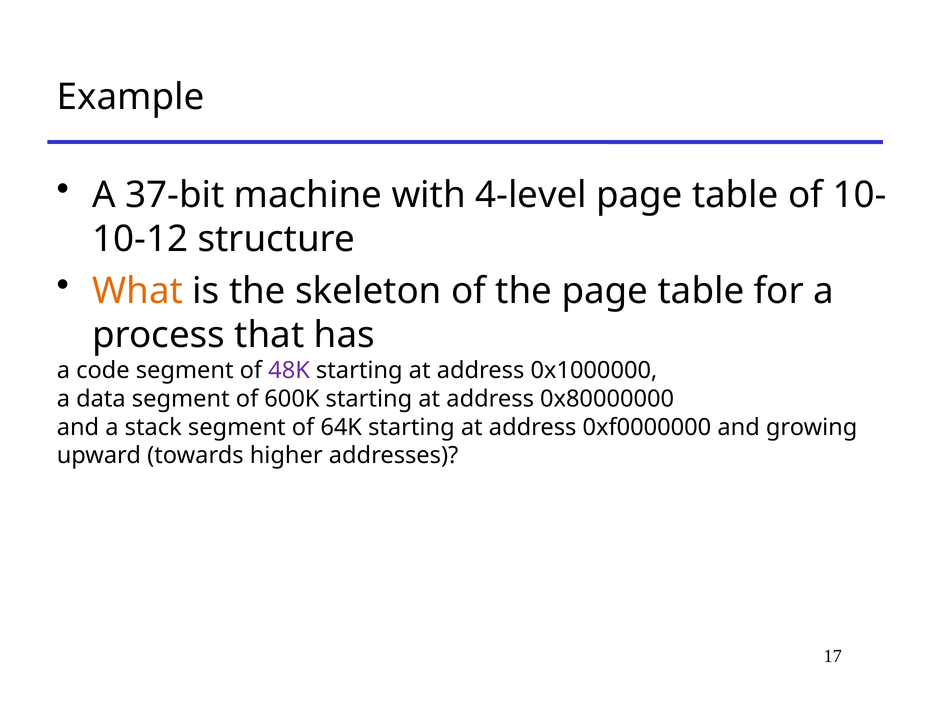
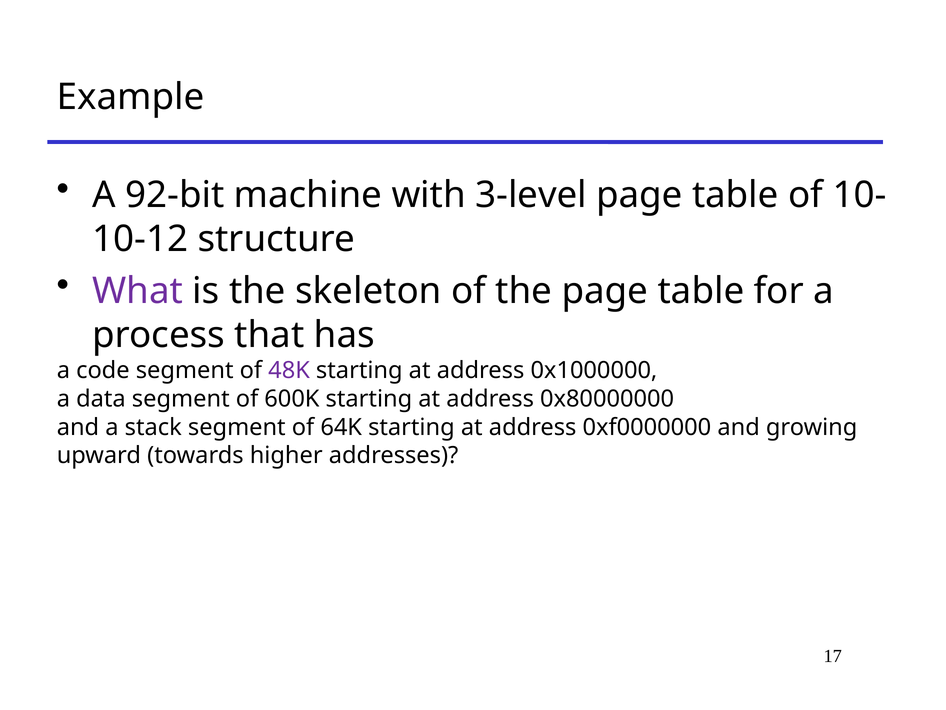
37-bit: 37-bit -> 92-bit (175, 195)
4-level: 4-level -> 3-level (531, 195)
What colour: orange -> purple (138, 291)
